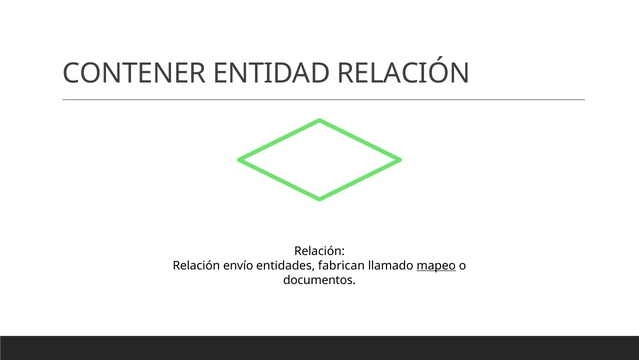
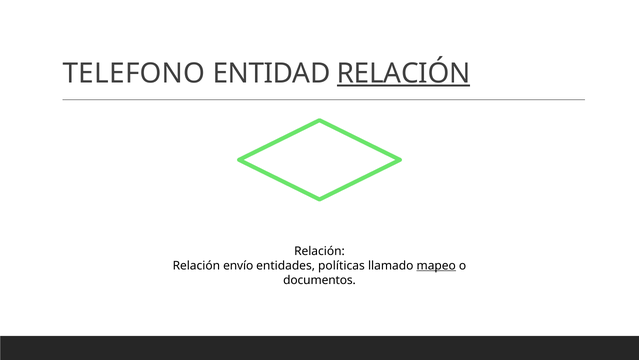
CONTENER: CONTENER -> TELEFONO (134, 73)
RELACIÓN underline: none -> present (404, 73)
fabrican: fabrican -> políticas (341, 265)
